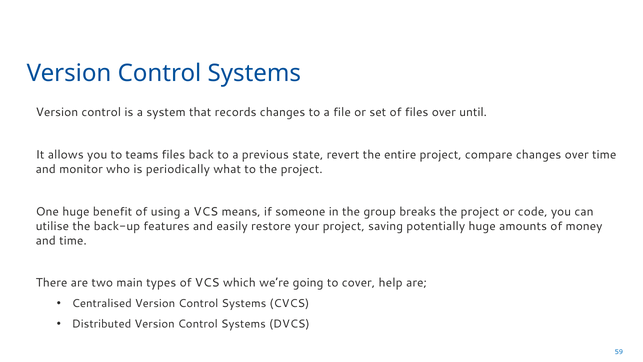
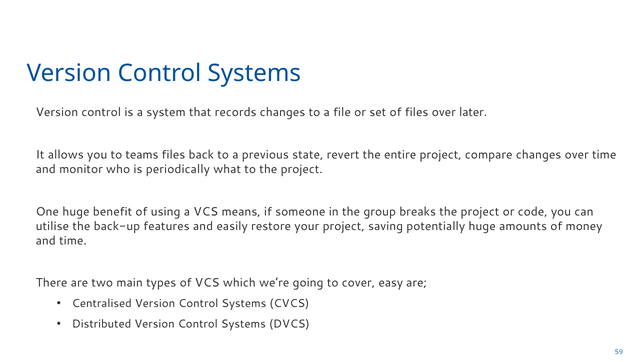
until: until -> later (473, 112)
help: help -> easy (391, 283)
